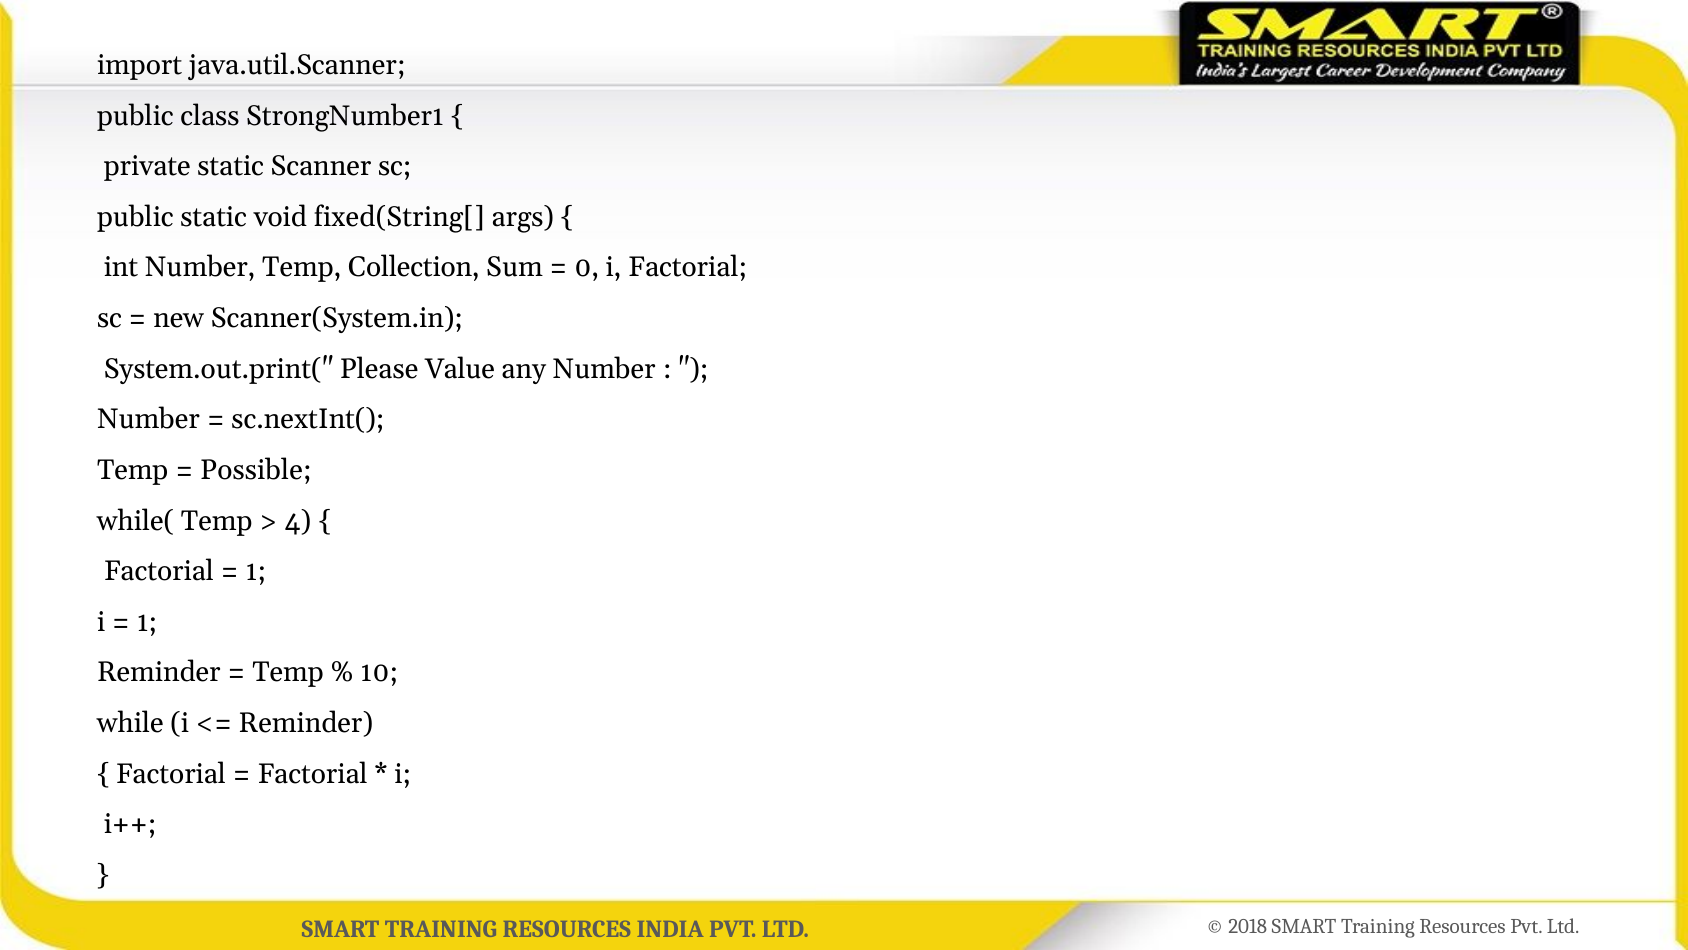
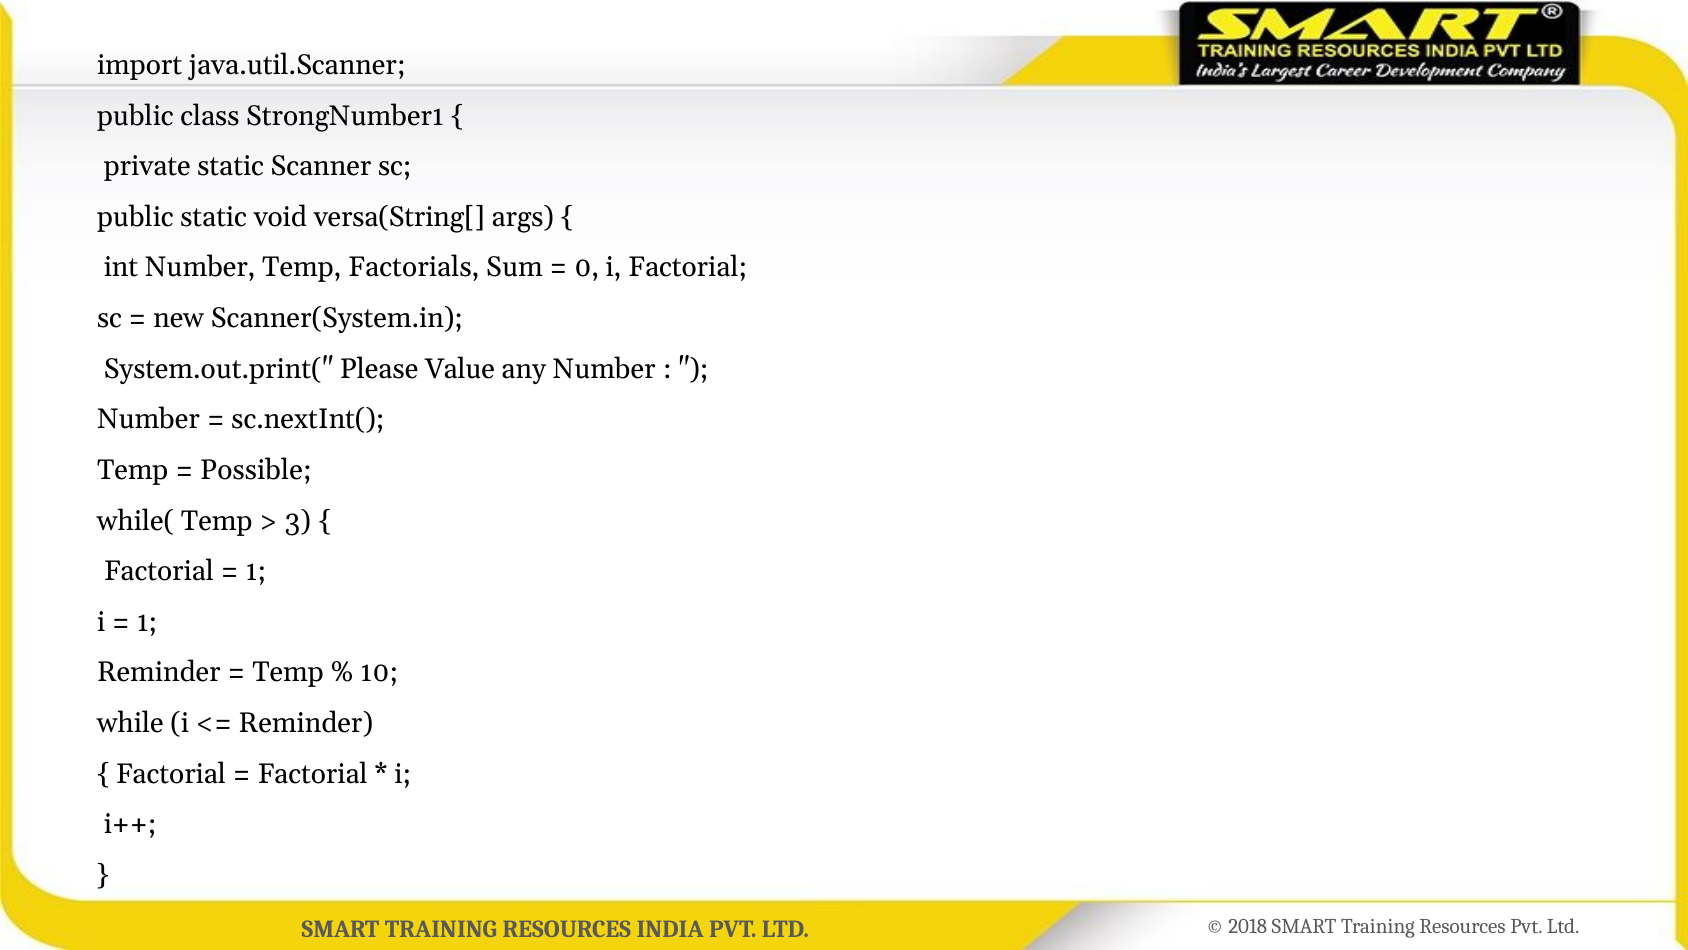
fixed(String[: fixed(String[ -> versa(String[ (399, 217)
Collection: Collection -> Factorials (414, 268)
4: 4 -> 3 (298, 520)
